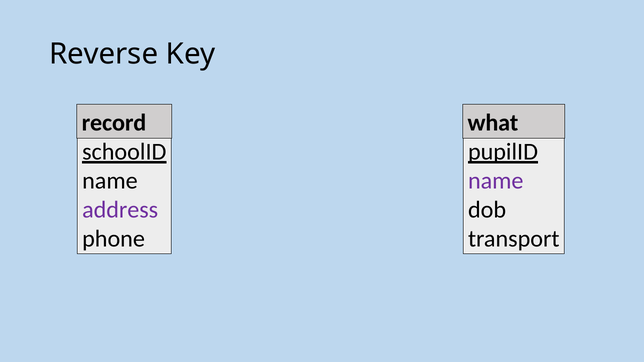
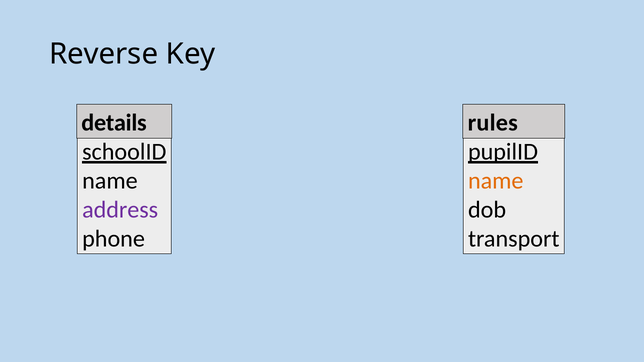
record: record -> details (114, 123)
what: what -> rules (493, 123)
name colour: purple -> orange (496, 181)
